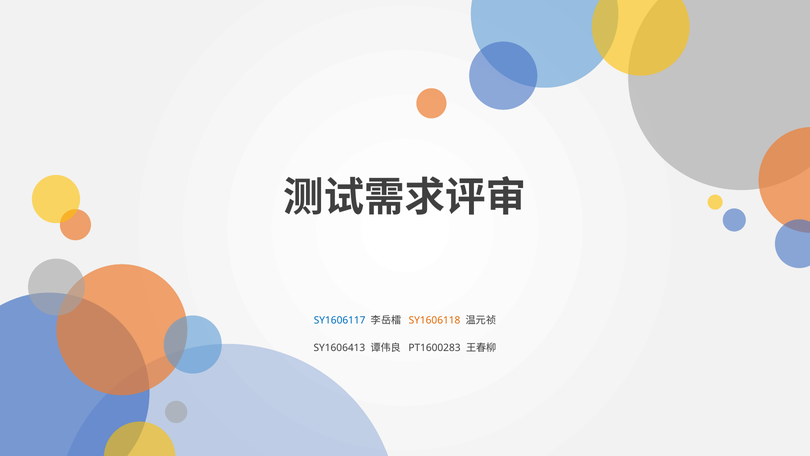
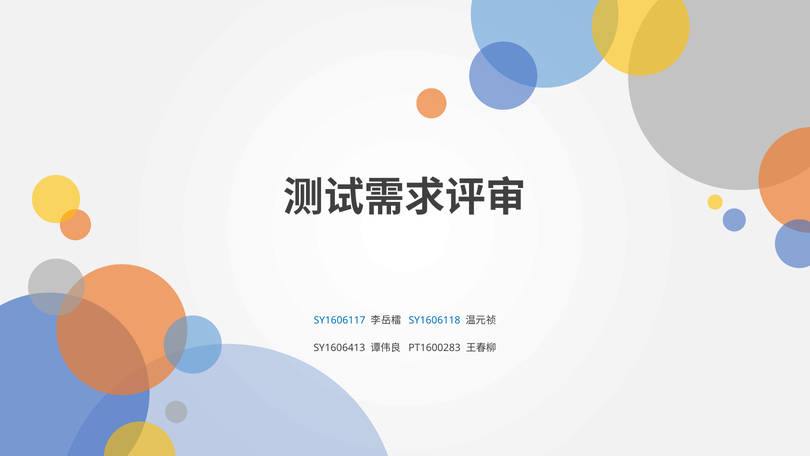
SY1606118 colour: orange -> blue (435, 320)
